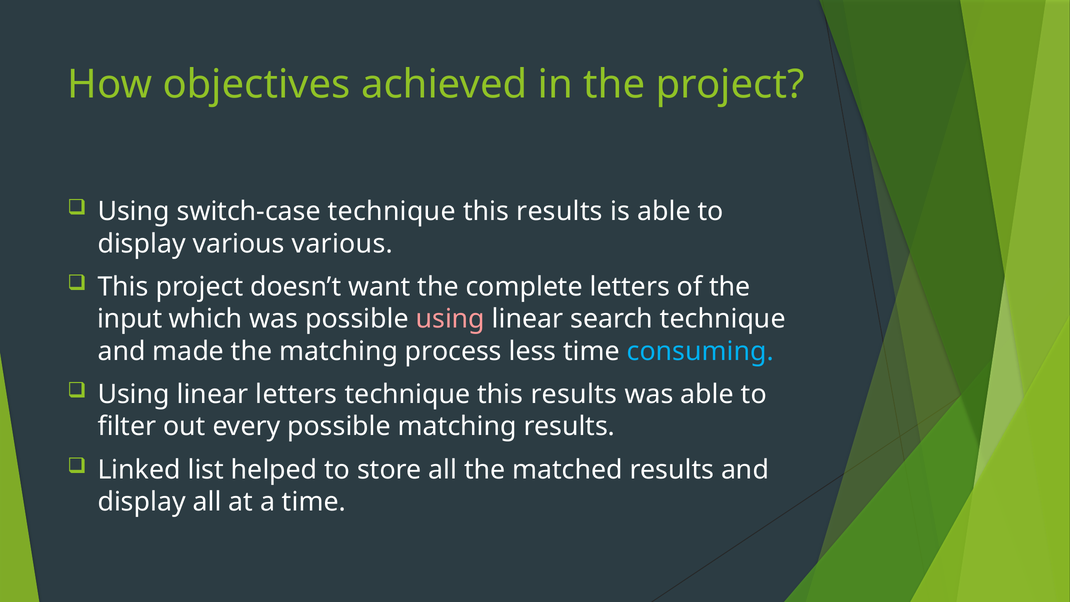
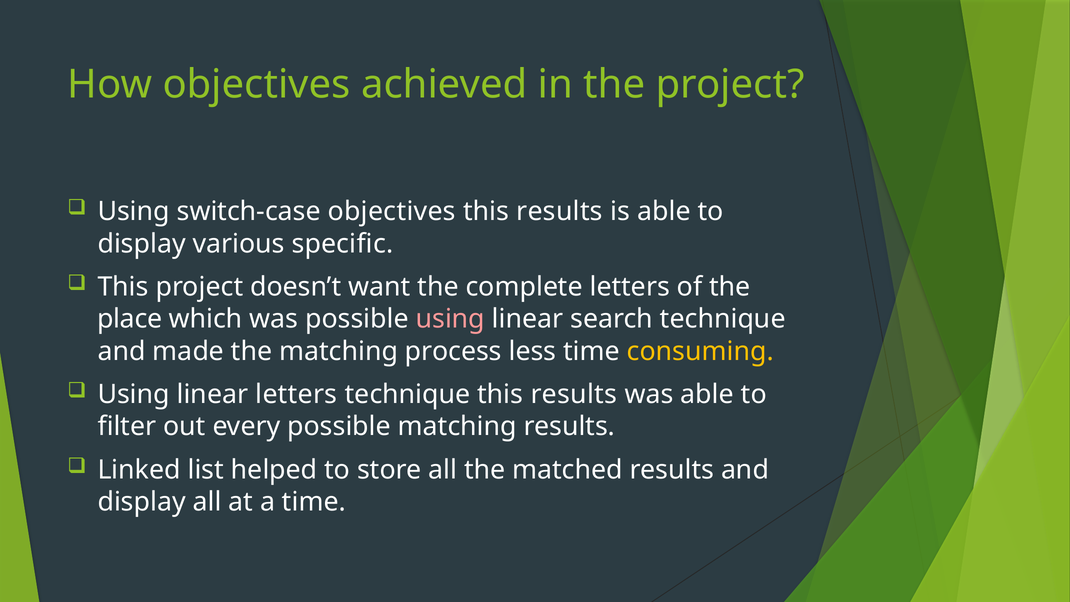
switch-case technique: technique -> objectives (392, 212)
various various: various -> specific (342, 244)
input: input -> place (130, 319)
consuming colour: light blue -> yellow (700, 351)
